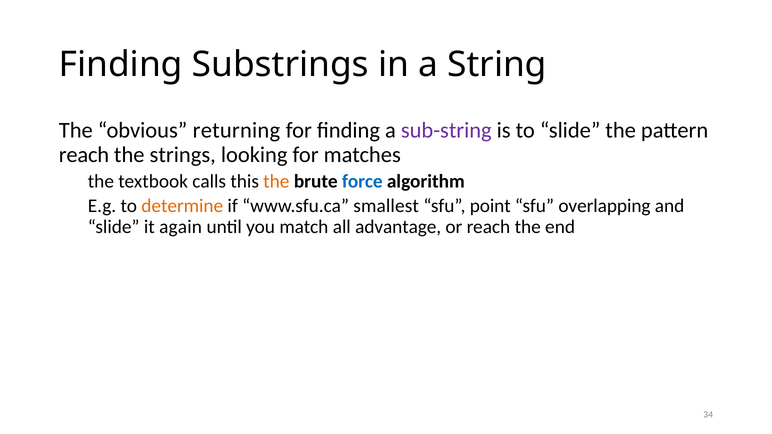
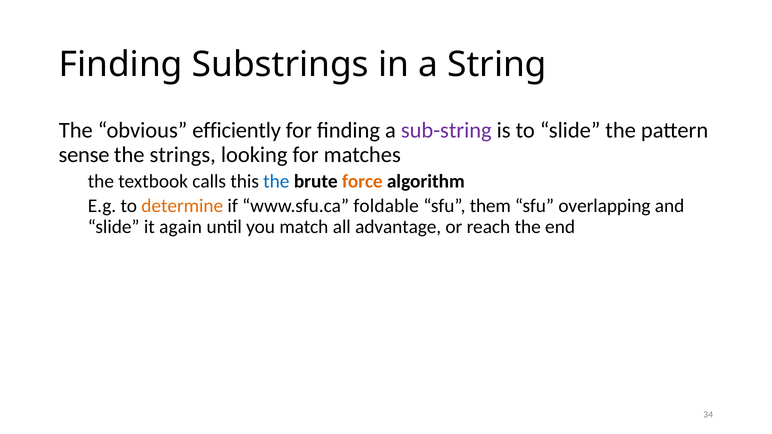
returning: returning -> efficiently (237, 130)
reach: reach -> sense (84, 155)
the colour: orange -> blue (276, 181)
force colour: blue -> orange (362, 181)
smallest: smallest -> foldable (386, 206)
point: point -> them (490, 206)
